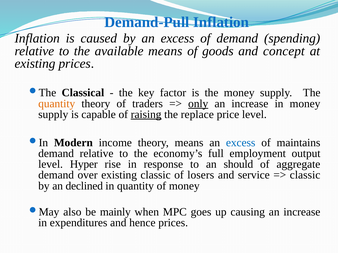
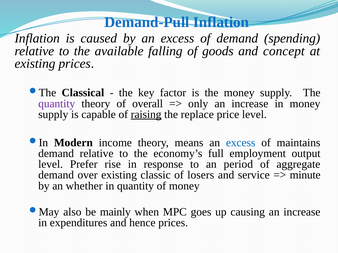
available means: means -> falling (165, 51)
quantity colour: orange -> purple (57, 104)
traders: traders -> overall (148, 104)
only underline: present -> none (198, 104)
Hyper: Hyper -> Prefer (84, 165)
should: should -> period (238, 165)
classic: classic -> minute (305, 175)
declined: declined -> whether (84, 186)
